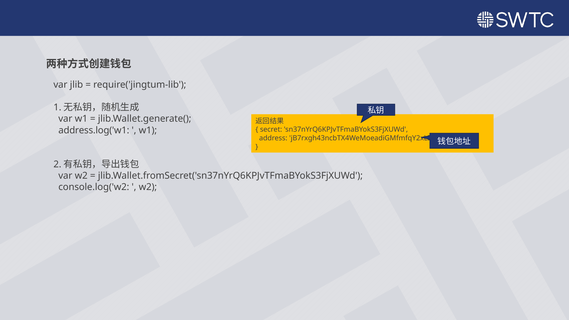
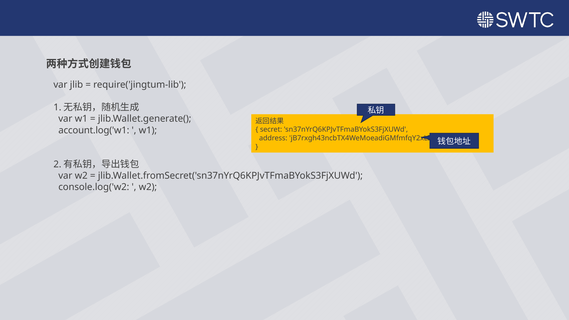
address.log('w1: address.log('w1 -> account.log('w1 (94, 130)
